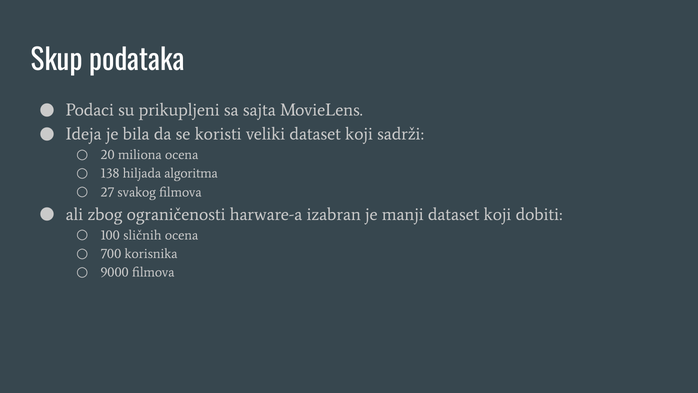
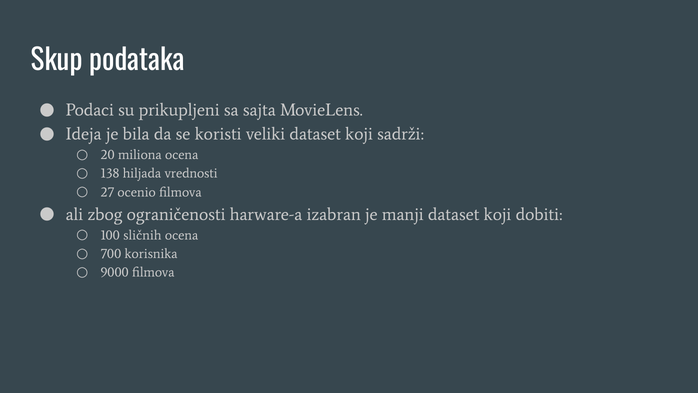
algoritma: algoritma -> vrednosti (191, 173)
svakog: svakog -> ocenio (137, 192)
